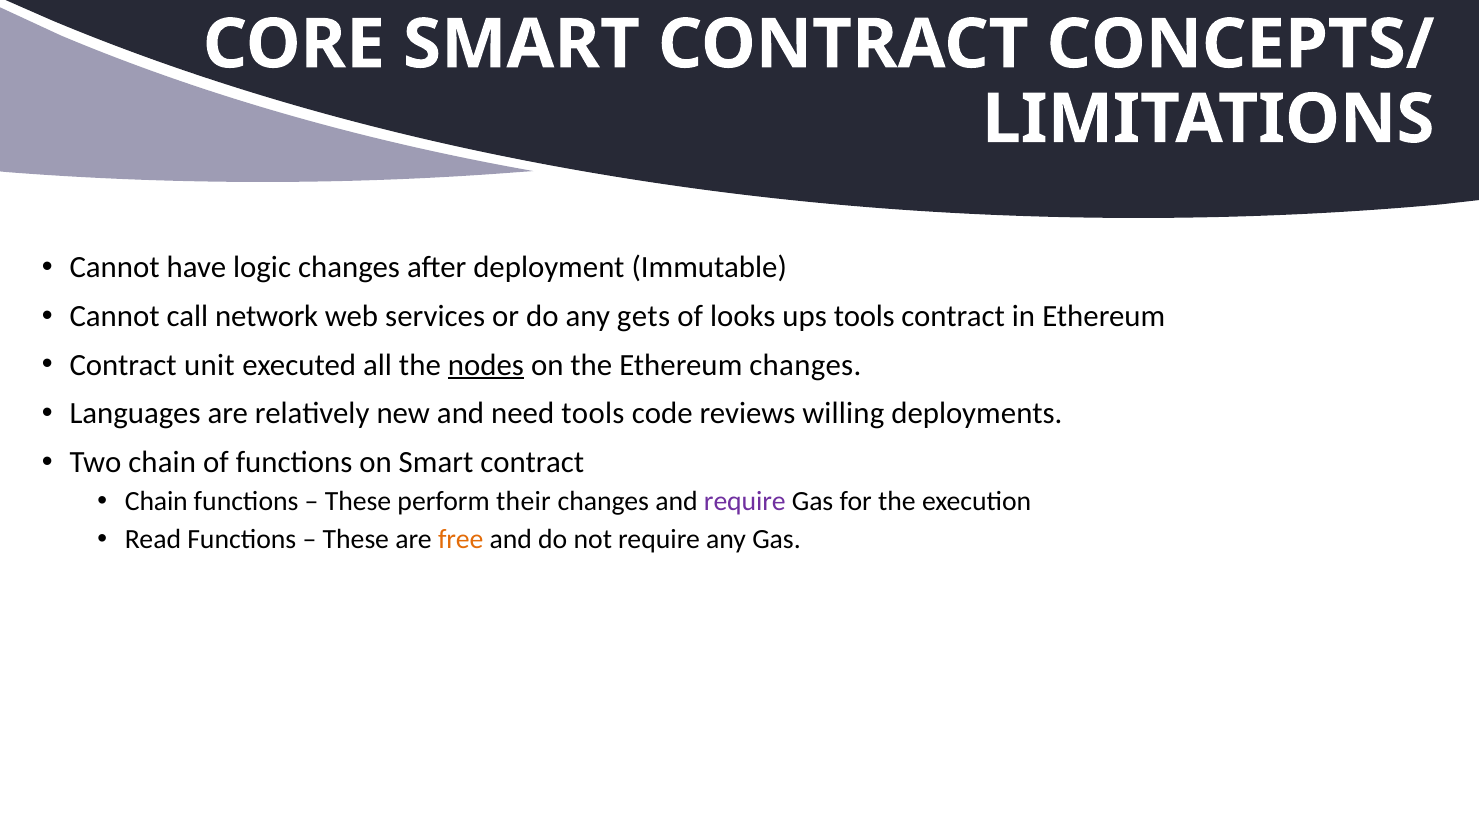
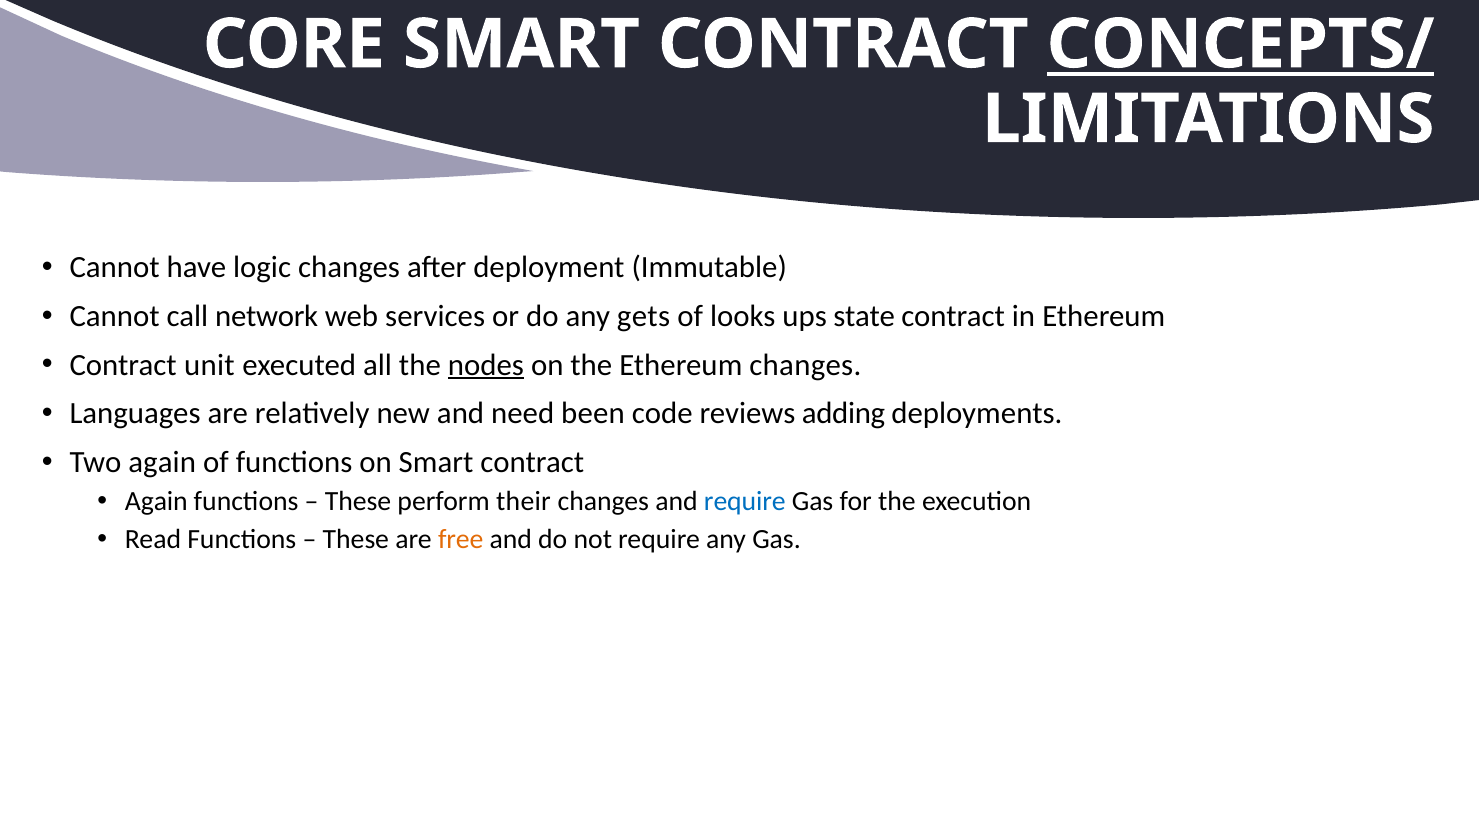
CONCEPTS/ underline: none -> present (1241, 44)
ups tools: tools -> state (864, 316)
need tools: tools -> been (593, 414)
willing: willing -> adding (844, 414)
Two chain: chain -> again (162, 462)
Chain: Chain -> Again (156, 502)
require colour: purple -> blue (745, 502)
